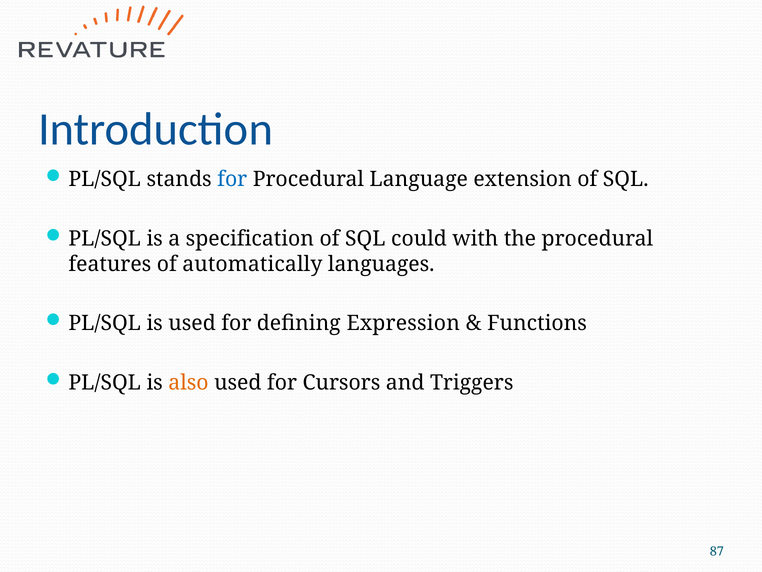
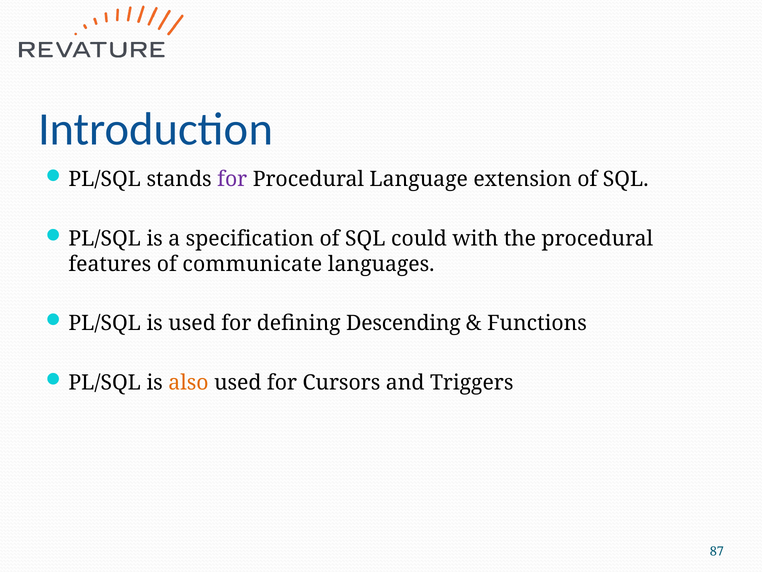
for colour: blue -> purple (232, 179)
automatically: automatically -> communicate (252, 264)
Expression: Expression -> Descending (403, 323)
